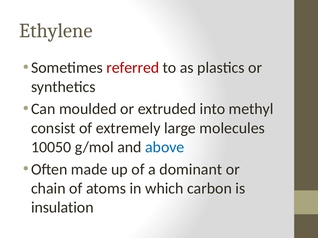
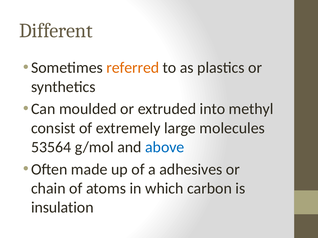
Ethylene: Ethylene -> Different (56, 31)
referred colour: red -> orange (133, 68)
10050: 10050 -> 53564 (51, 147)
dominant: dominant -> adhesives (191, 170)
